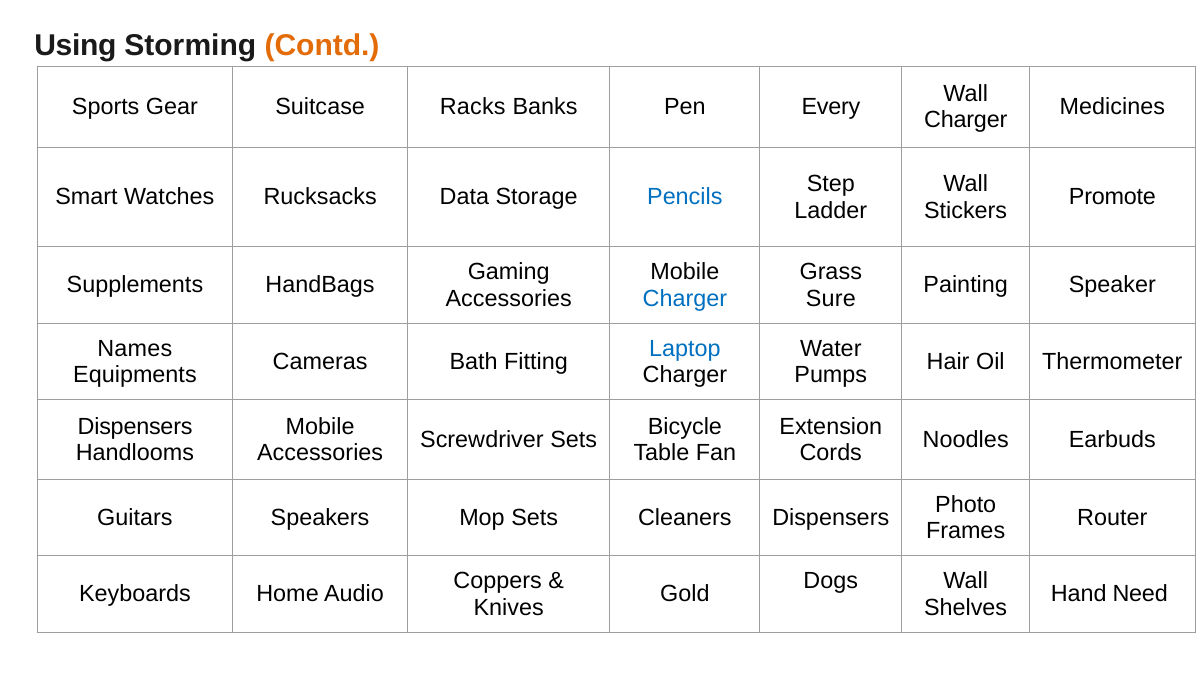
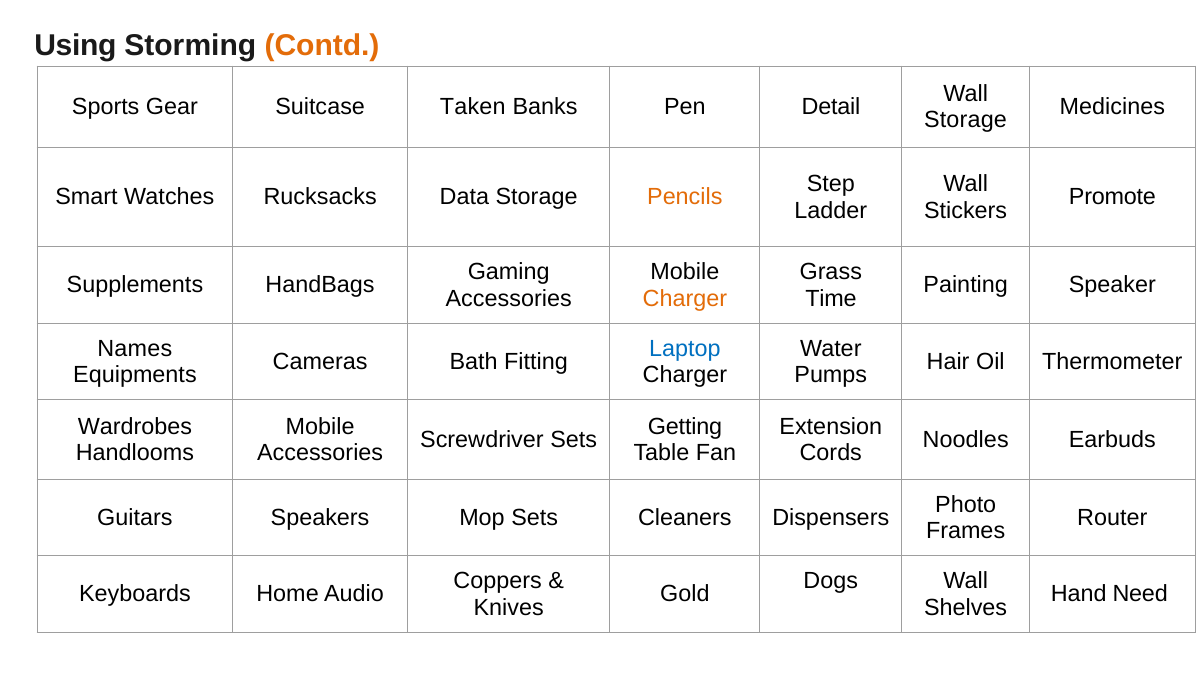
Racks: Racks -> Taken (473, 107)
Every: Every -> Detail (831, 107)
Charger: Charger -> Storage (966, 120)
Pencils colour: blue -> orange (685, 197)
Charger colour: blue -> orange (685, 298)
Sure: Sure -> Time (831, 298)
Dispensers: Dispensers -> Wardrobes (135, 427)
Bicycle: Bicycle -> Getting (685, 427)
